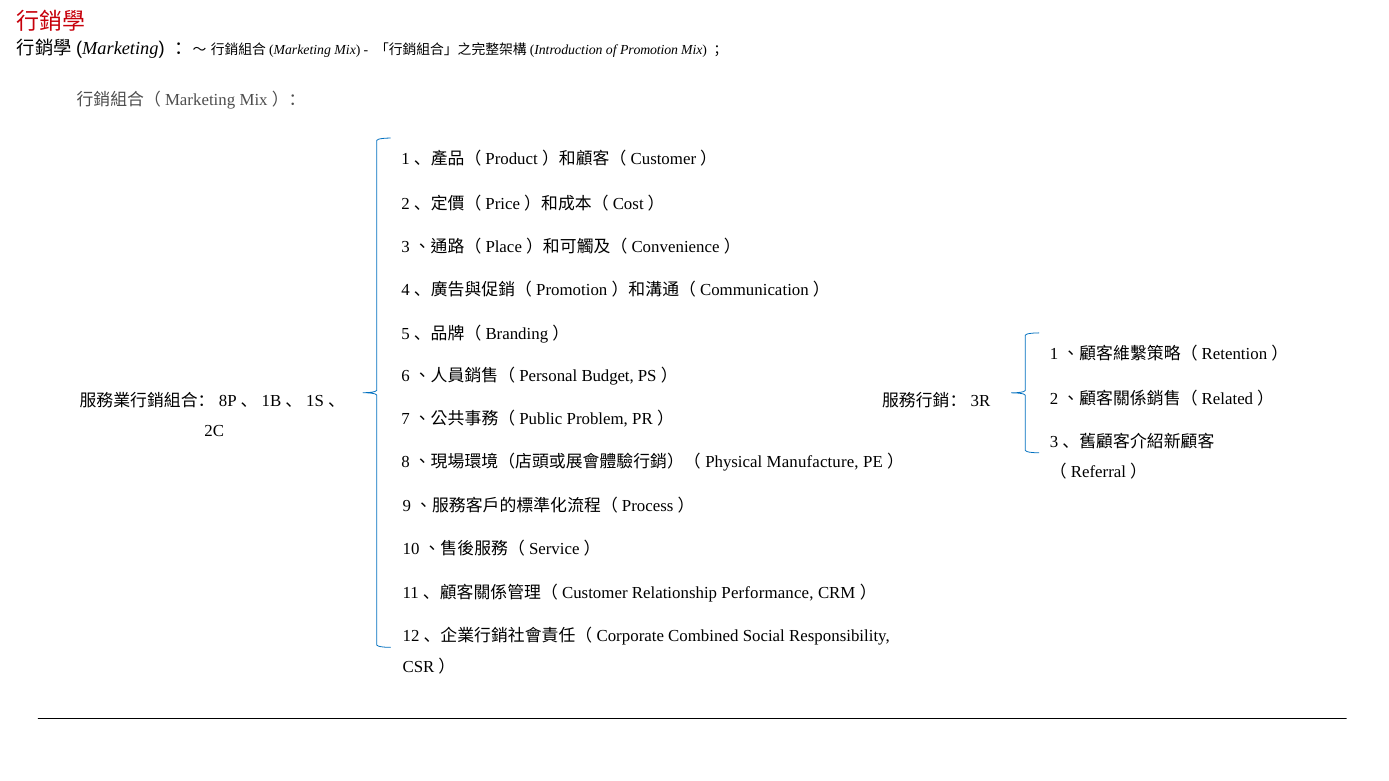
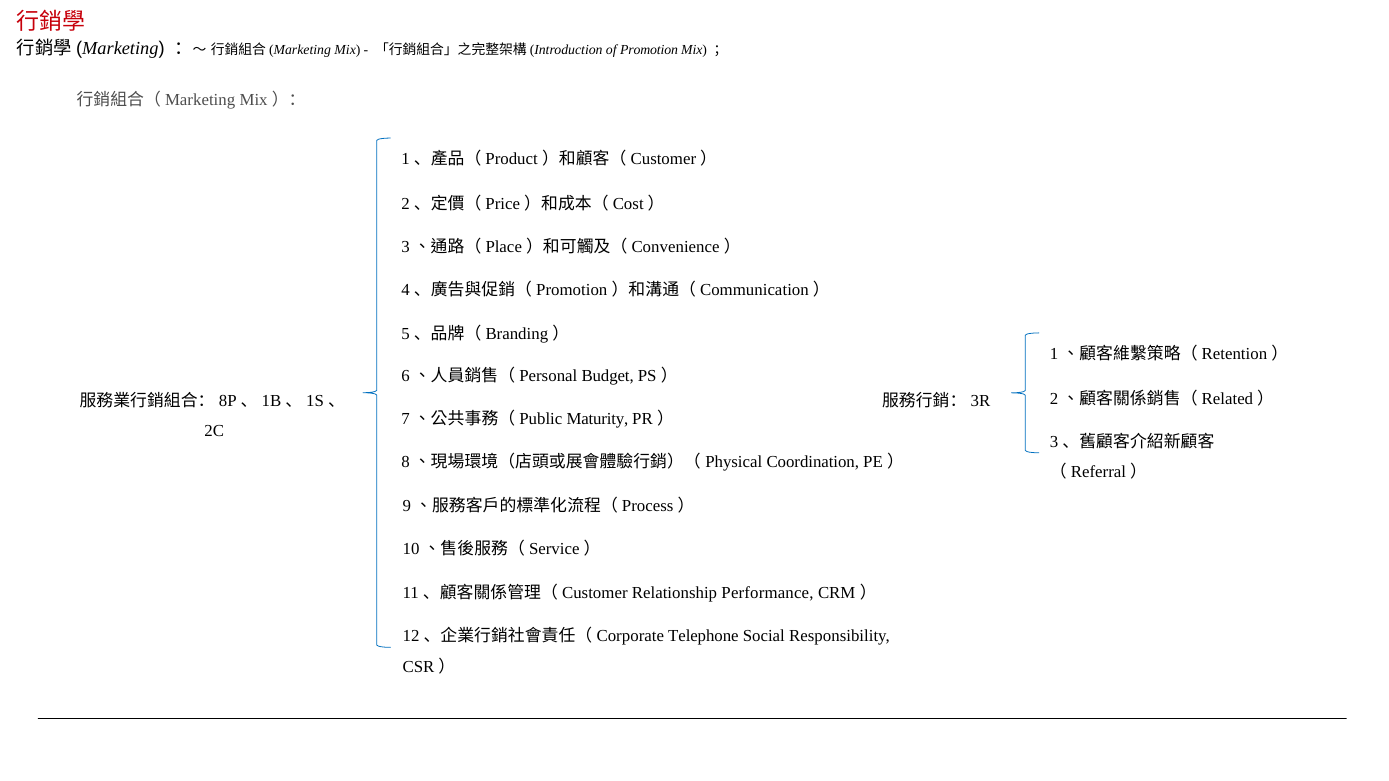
Problem: Problem -> Maturity (597, 419)
Manufacture: Manufacture -> Coordination (813, 462)
Combined: Combined -> Telephone (703, 636)
